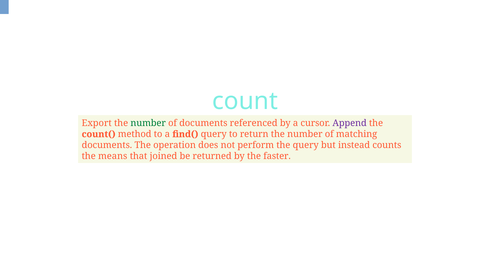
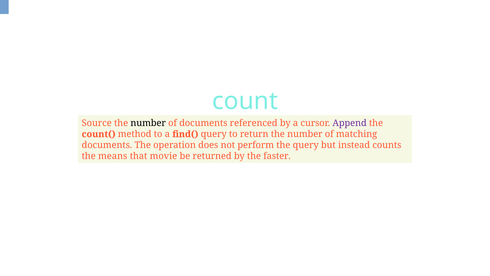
Export: Export -> Source (97, 123)
number colour: green -> black (148, 123)
joined: joined -> movie (163, 156)
